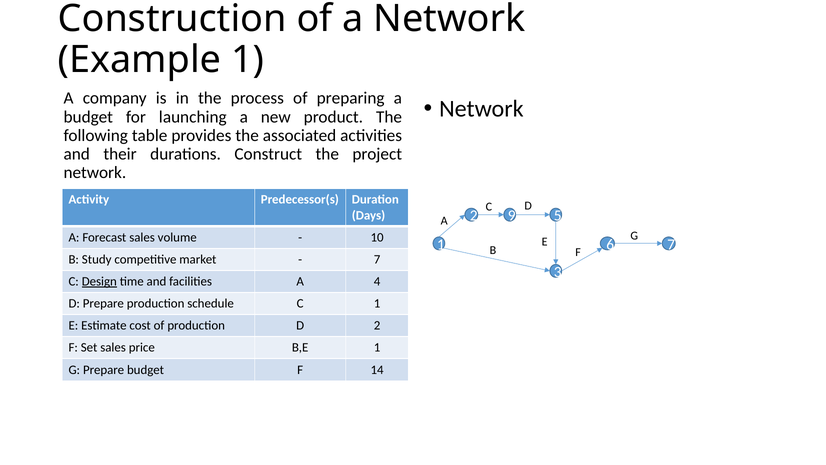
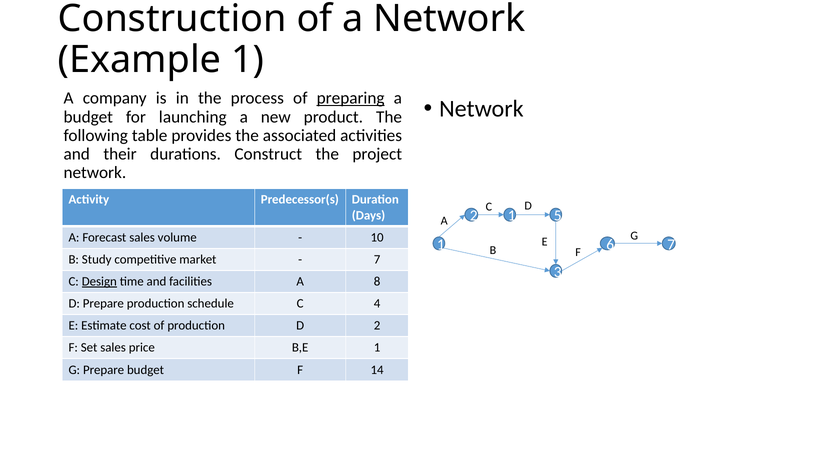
preparing underline: none -> present (351, 98)
2 9: 9 -> 1 (512, 216)
4: 4 -> 8 (377, 281)
C 1: 1 -> 4 (377, 303)
